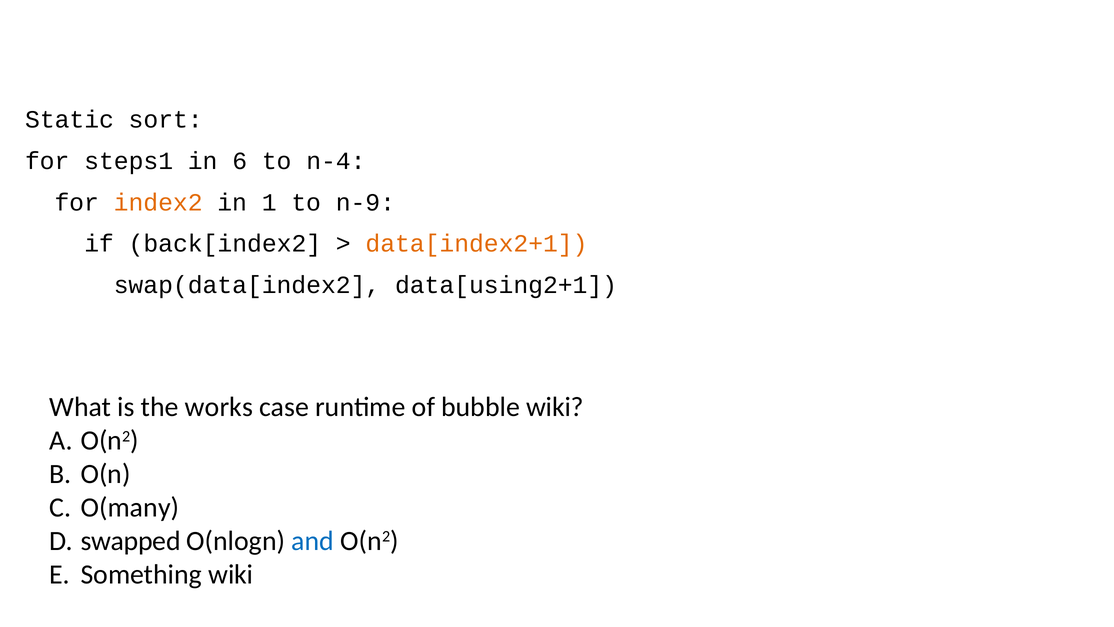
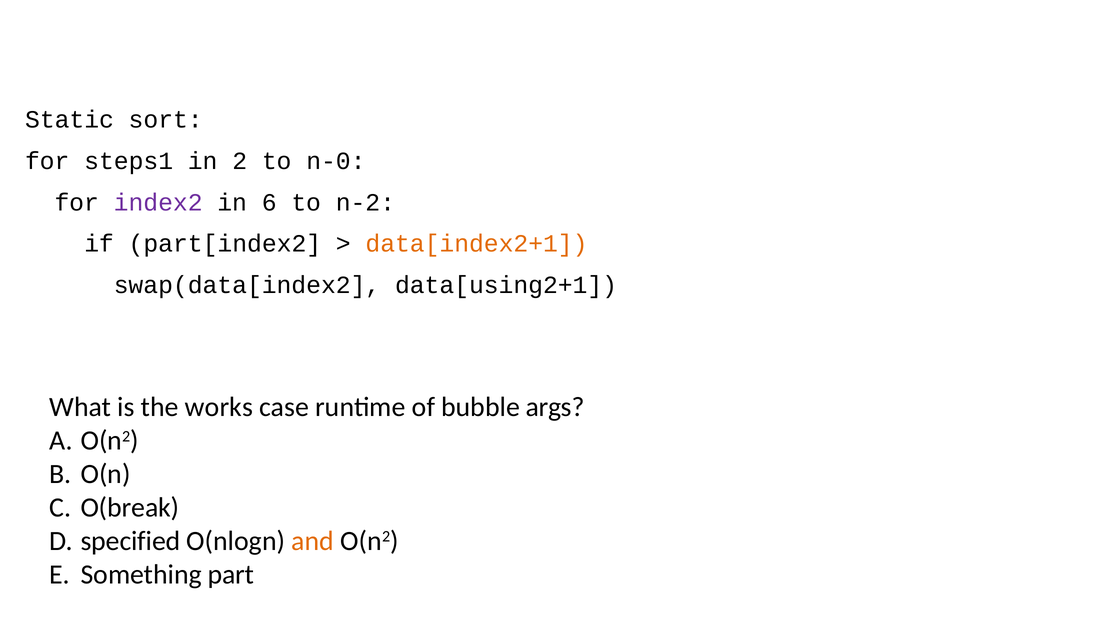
6: 6 -> 2 (240, 161)
n-4: n-4 -> n-0 (336, 161)
index2 colour: orange -> purple (158, 202)
1: 1 -> 6 (269, 202)
n-9: n-9 -> n-2 (365, 202)
back[index2: back[index2 -> part[index2 (225, 244)
bubble wiki: wiki -> args (555, 407)
O(many: O(many -> O(break (130, 507)
swapped: swapped -> specified (131, 541)
and colour: blue -> orange (313, 541)
Something wiki: wiki -> part (231, 574)
